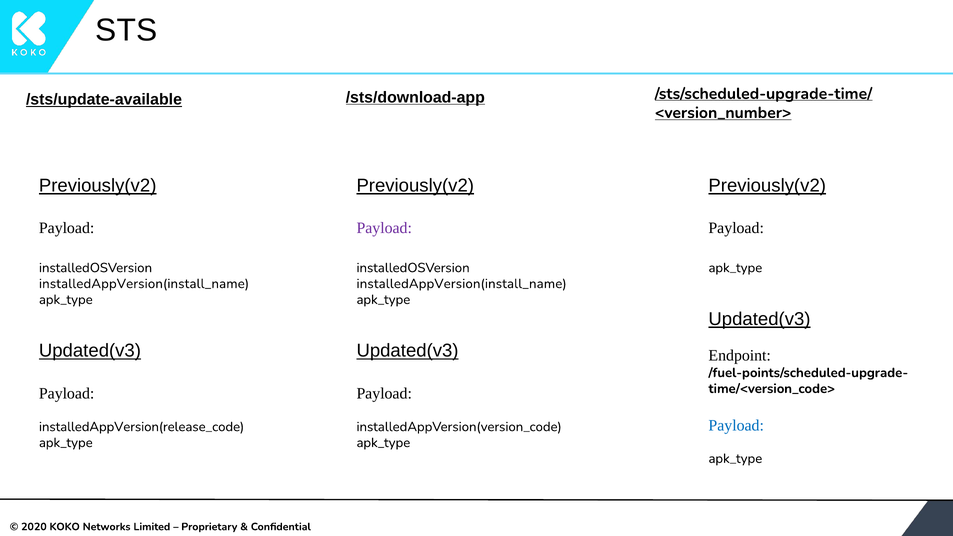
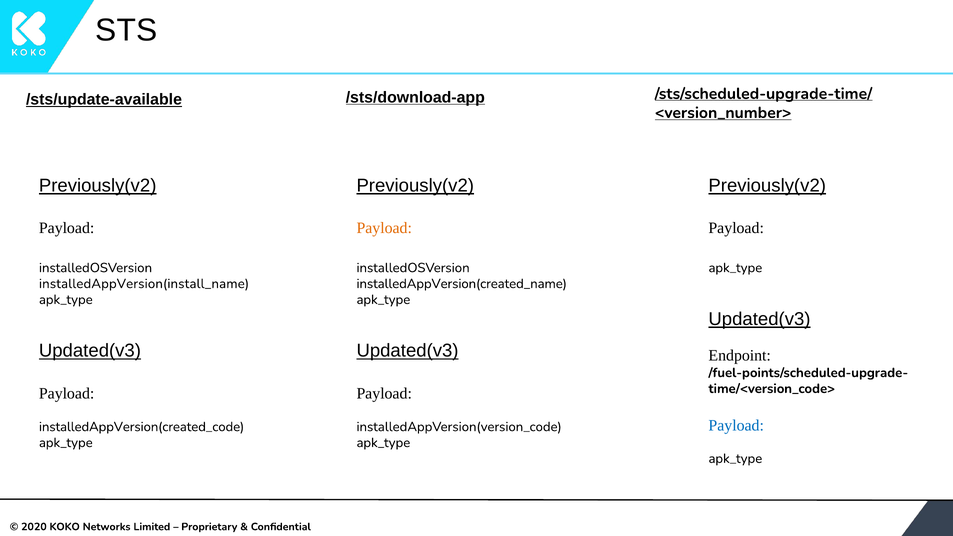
Payload colour: purple -> orange (384, 228)
installedAppVersion(install_name: installedAppVersion(install_name -> installedAppVersion(created_name (462, 284)
installedAppVersion(release_code: installedAppVersion(release_code -> installedAppVersion(created_code (142, 427)
